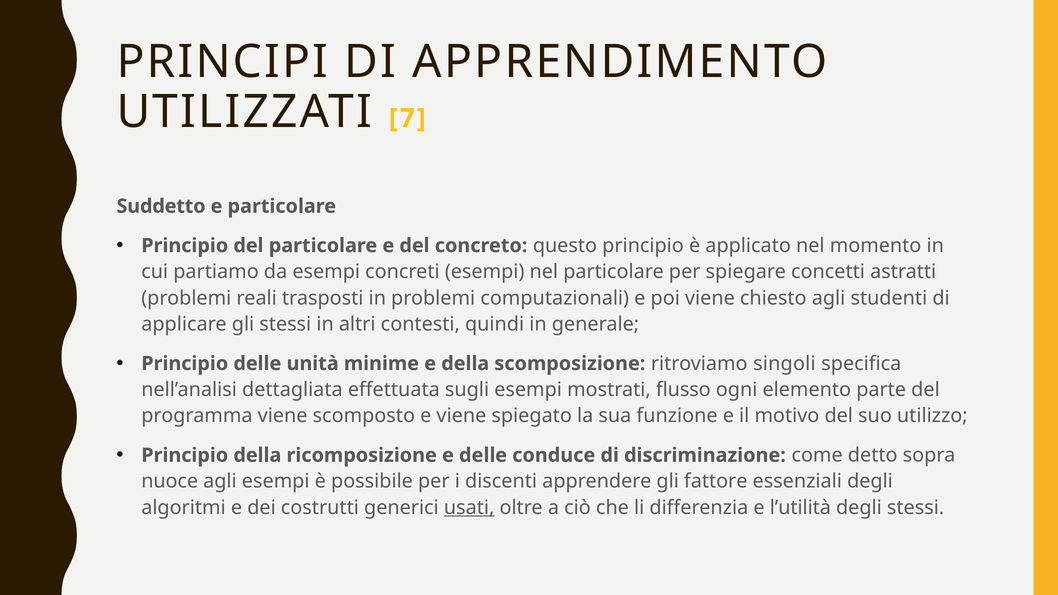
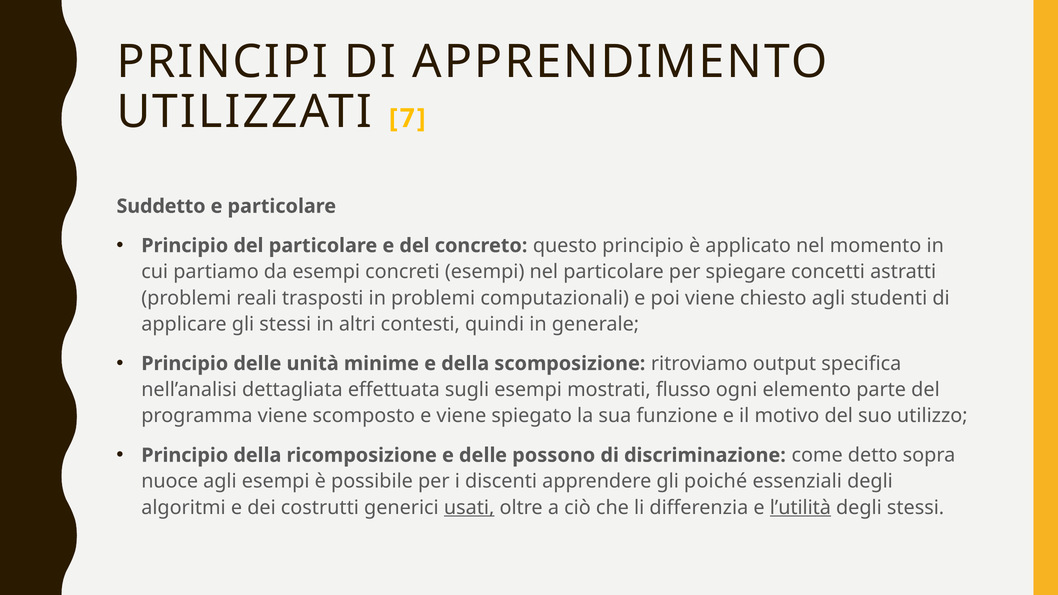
singoli: singoli -> output (784, 364)
conduce: conduce -> possono (554, 455)
fattore: fattore -> poiché (716, 482)
l’utilità underline: none -> present (800, 508)
